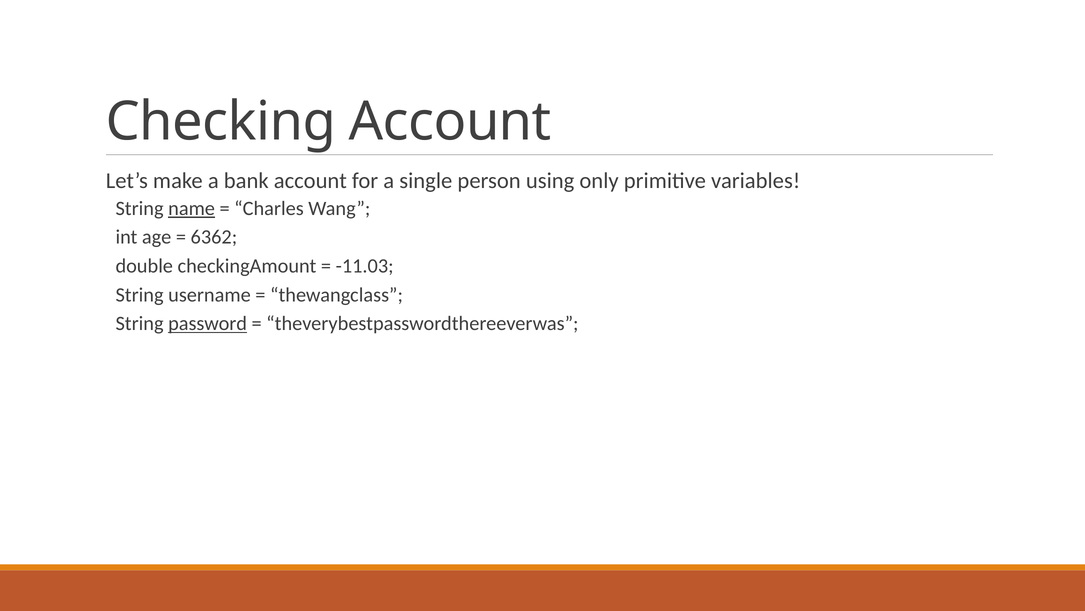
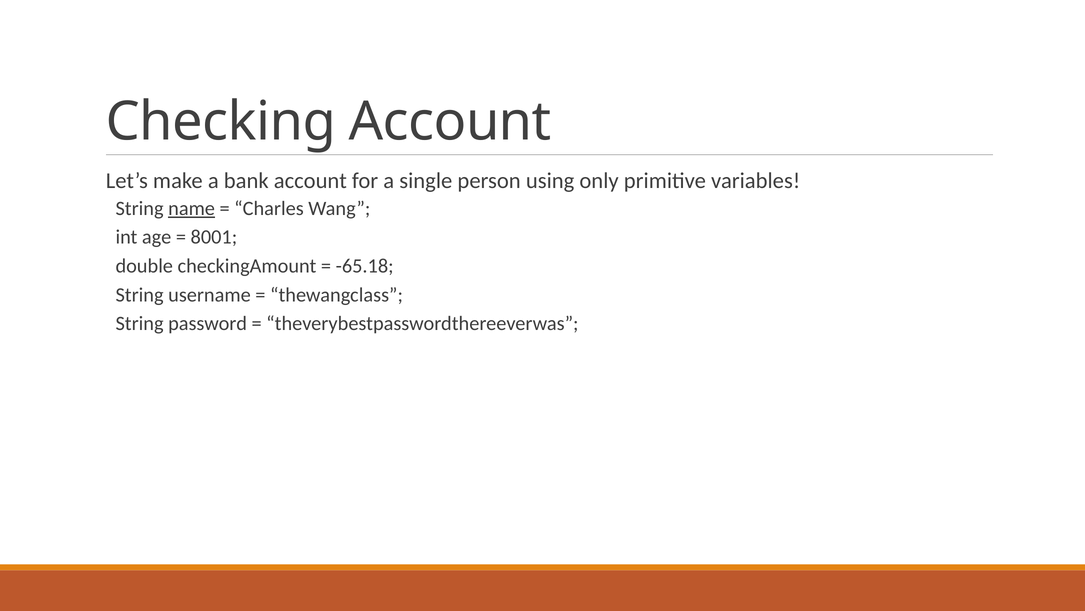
6362: 6362 -> 8001 (214, 237)
-11.03: -11.03 -> -65.18 (365, 266)
password underline: present -> none (208, 323)
